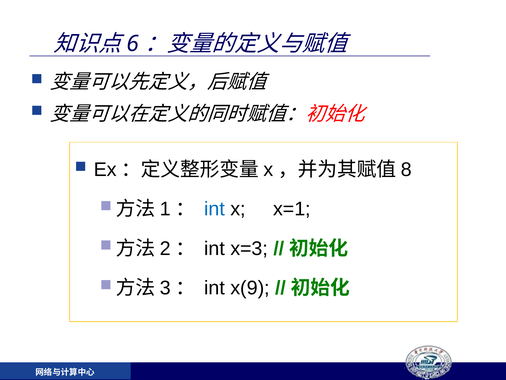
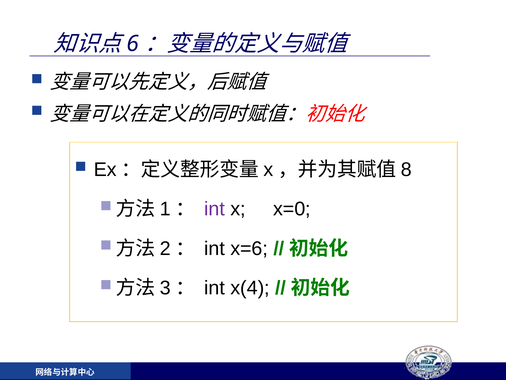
int colour: blue -> purple (215, 209)
x=1: x=1 -> x=0 (292, 209)
x=3: x=3 -> x=6 (249, 248)
x(9: x(9 -> x(4 (250, 288)
